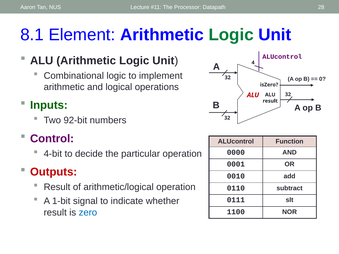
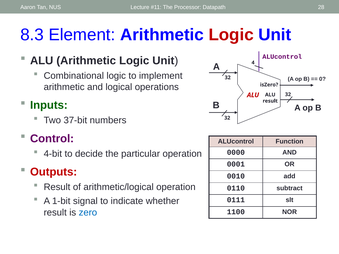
8.1: 8.1 -> 8.3 (32, 35)
Logic colour: green -> red (231, 35)
92-bit: 92-bit -> 37-bit (75, 120)
